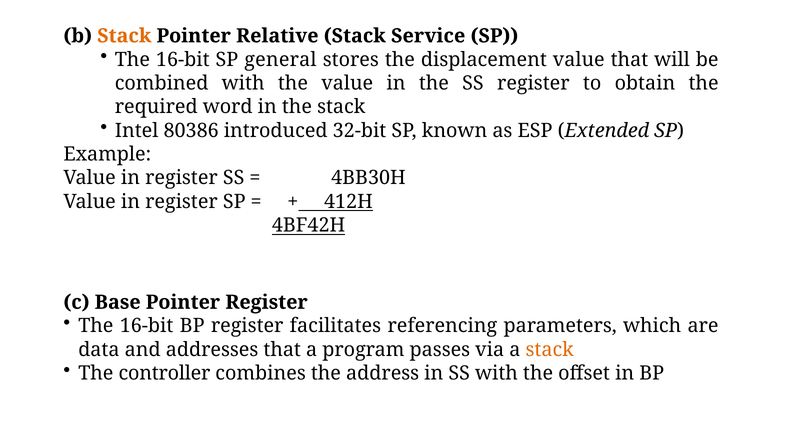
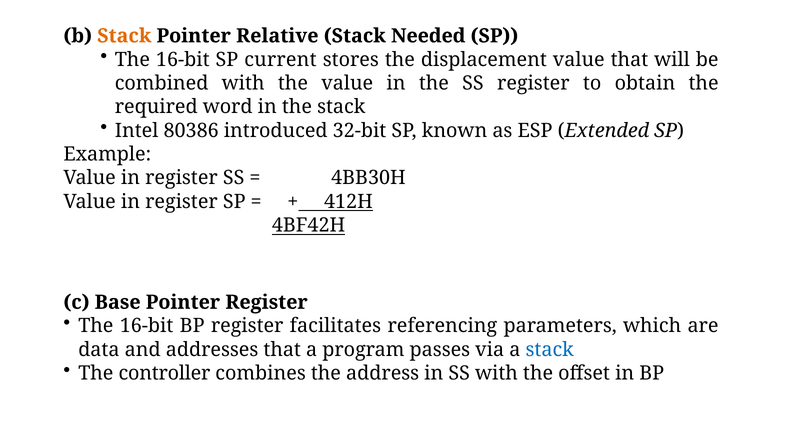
Service: Service -> Needed (428, 36)
general: general -> current (280, 60)
stack colour: orange -> blue (550, 350)
